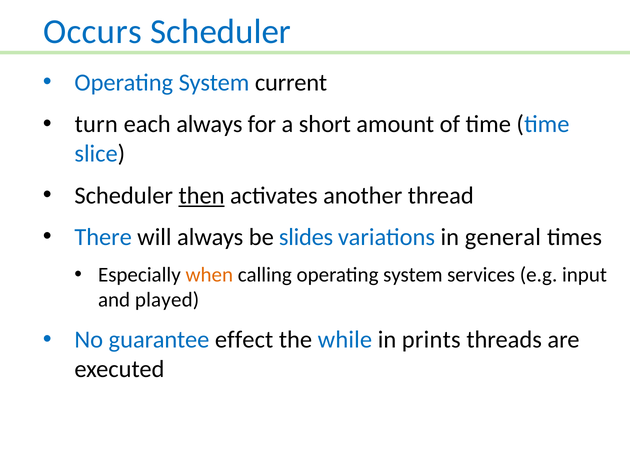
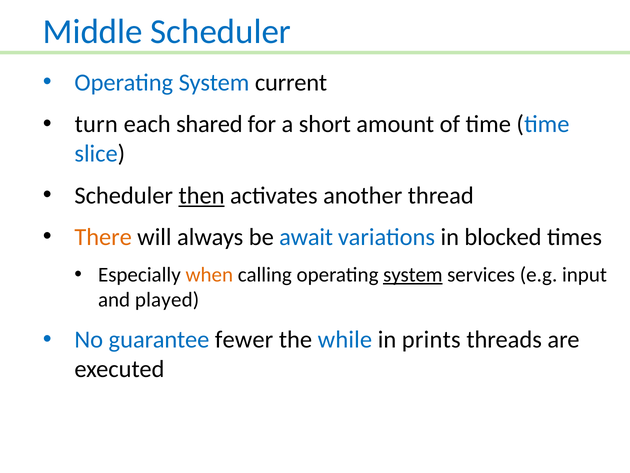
Occurs: Occurs -> Middle (93, 32)
each always: always -> shared (209, 124)
There colour: blue -> orange (103, 237)
slides: slides -> await (306, 237)
general: general -> blocked (503, 237)
system underline: none -> present (413, 275)
effect: effect -> fewer (244, 340)
